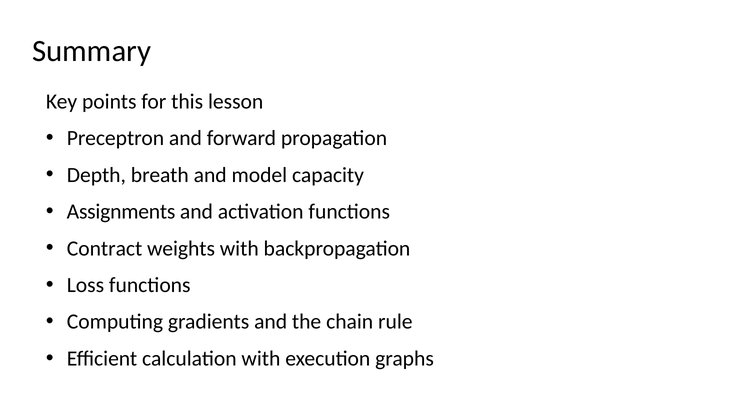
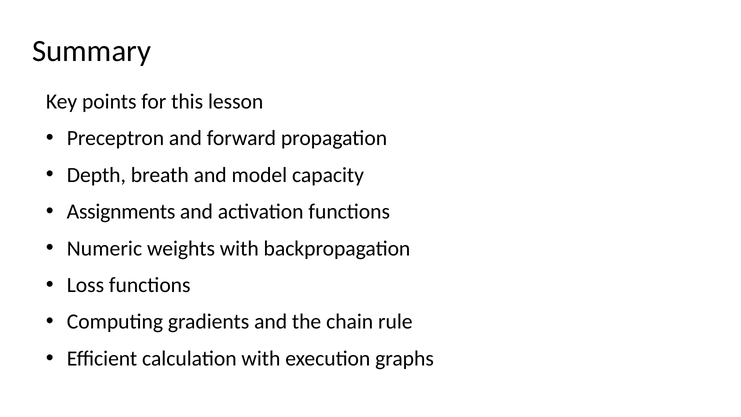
Contract: Contract -> Numeric (104, 248)
